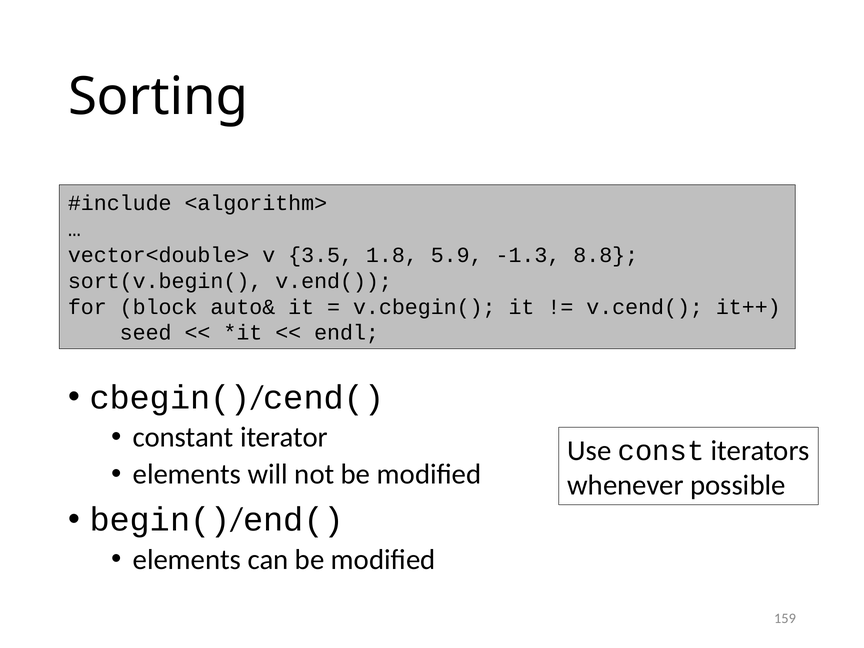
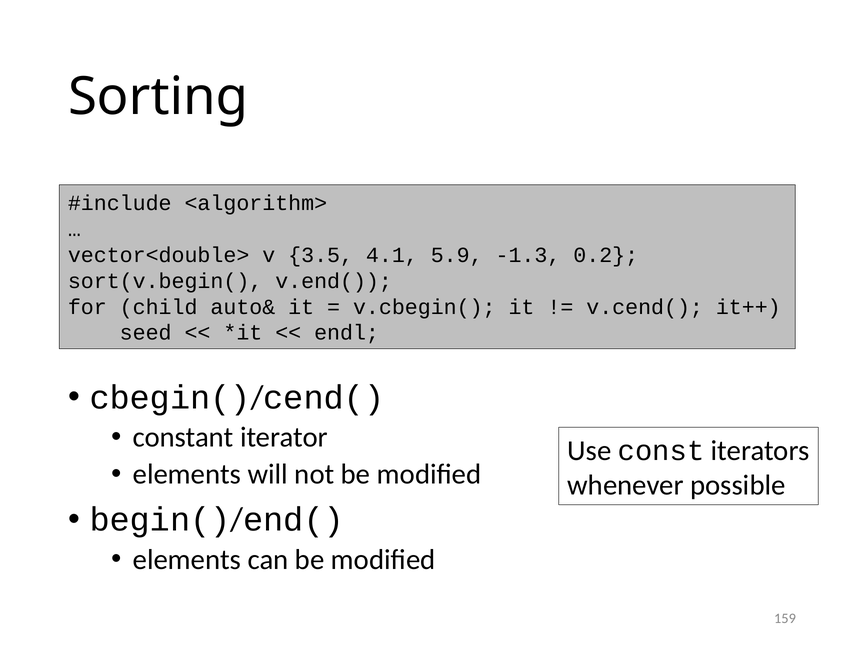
1.8: 1.8 -> 4.1 (392, 255)
8.8: 8.8 -> 0.2 (606, 255)
block: block -> child (159, 307)
